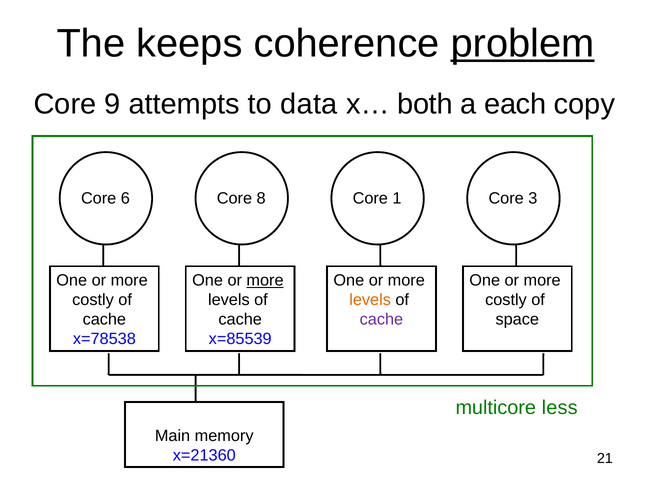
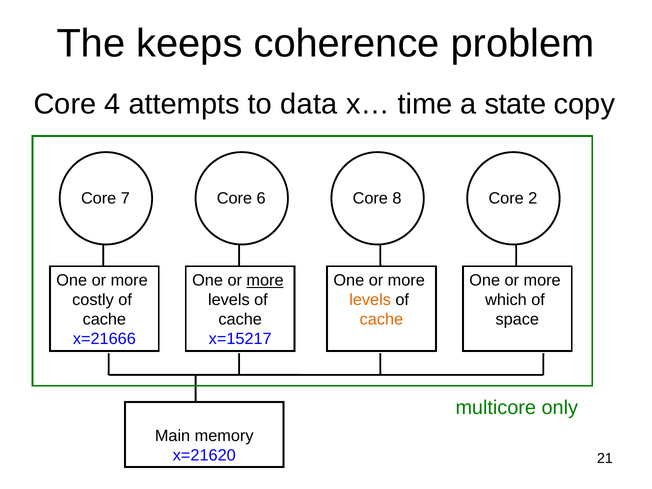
problem underline: present -> none (523, 44)
9: 9 -> 4 (112, 104)
both: both -> time (425, 104)
each: each -> state (515, 104)
6: 6 -> 7 (125, 199)
8: 8 -> 6 (261, 199)
1: 1 -> 8 (397, 199)
3: 3 -> 2 (533, 199)
costly: costly -> which (506, 300)
cache colour: purple -> orange (381, 319)
x=78538: x=78538 -> x=21666 (104, 339)
x=85539: x=85539 -> x=15217 (240, 339)
less: less -> only (560, 408)
x=21360: x=21360 -> x=21620 (204, 455)
